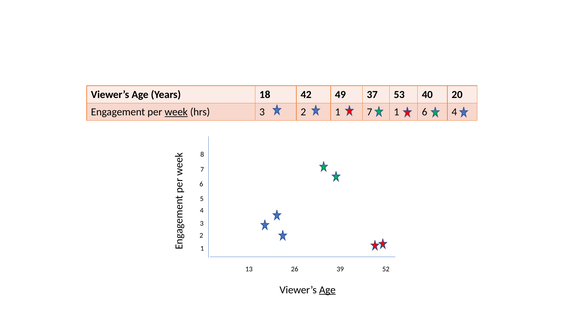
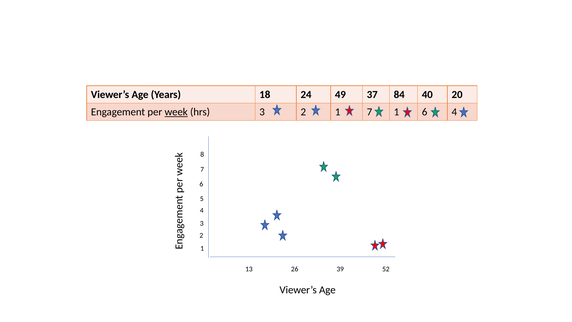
42: 42 -> 24 (306, 94)
53: 53 -> 84 (399, 94)
Age underline: present -> none (327, 290)
